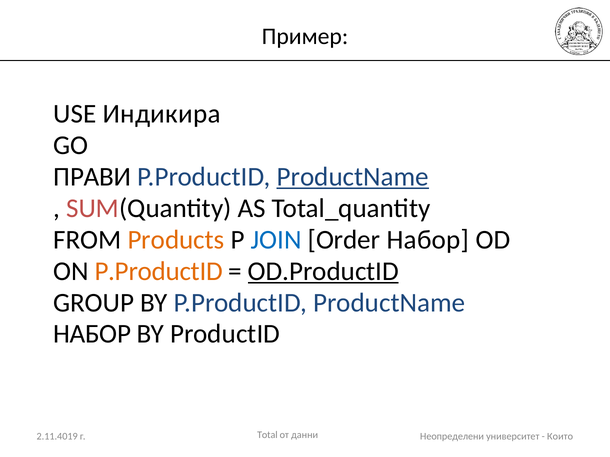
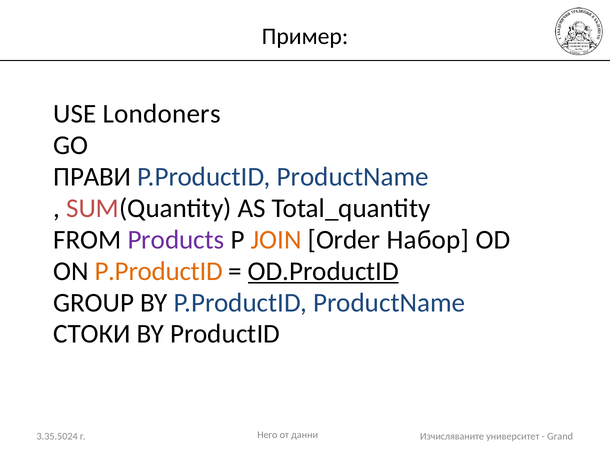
Индикира: Индикира -> Londoners (162, 114)
ProductName underline: present -> none (353, 177)
Products colour: orange -> purple (176, 240)
JOIN colour: blue -> orange (276, 240)
НАБОР: НАБОР -> СТОКИ (92, 334)
2.11.4019: 2.11.4019 -> 3.35.5024 (57, 437)
Total: Total -> Него (267, 435)
Неопределени: Неопределени -> Изчисляваните (452, 437)
Които: Които -> Grand (560, 437)
